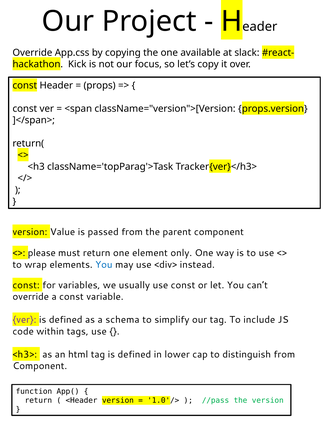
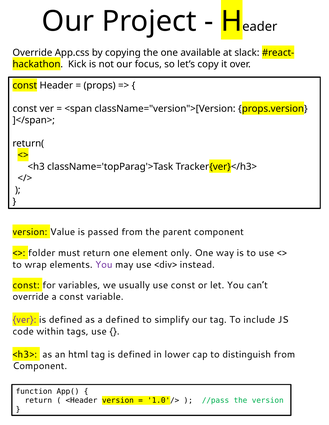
please: please -> folder (42, 253)
You colour: blue -> purple (104, 265)
a schema: schema -> defined (122, 320)
